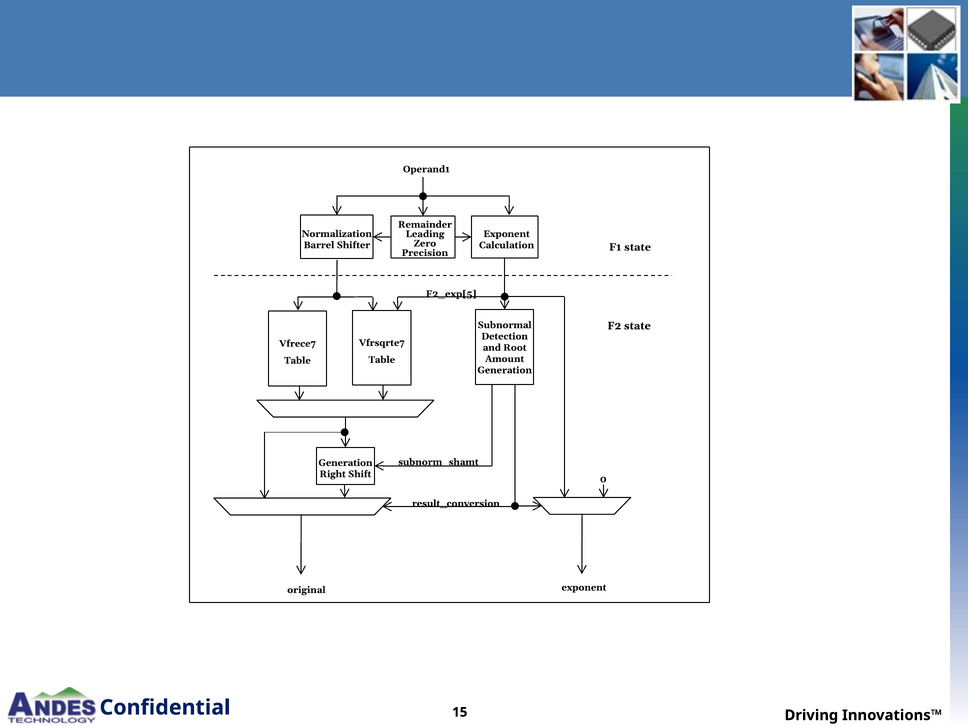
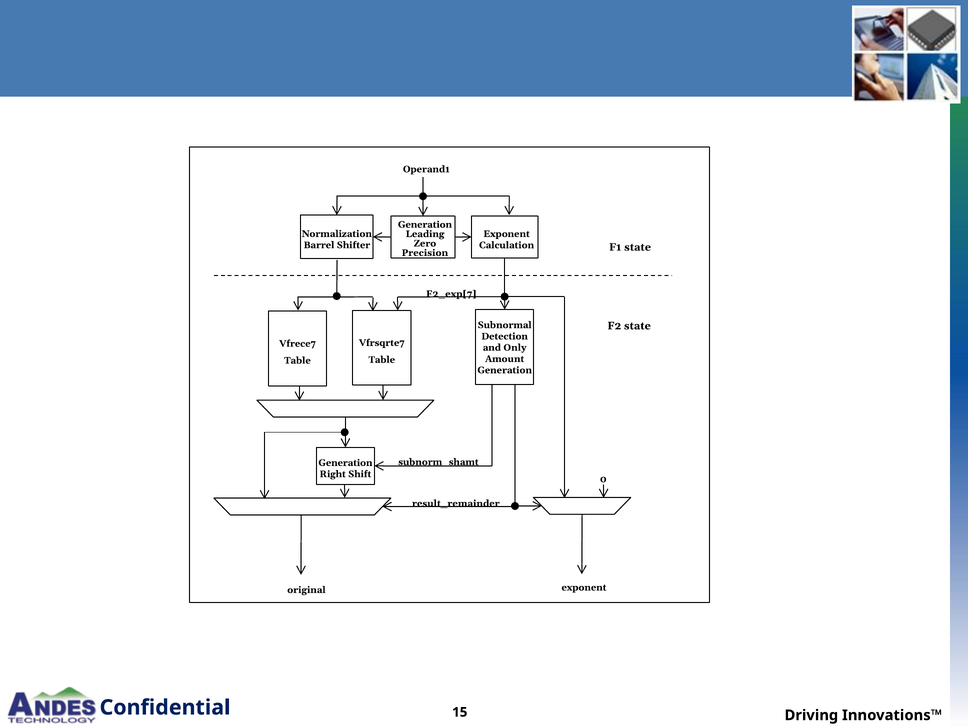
Remainder: Remainder -> Generation (425, 225)
F2_exp[5: F2_exp[5 -> F2_exp[7 (451, 294)
Root: Root -> Only (515, 348)
result_conversion: result_conversion -> result_remainder (456, 503)
